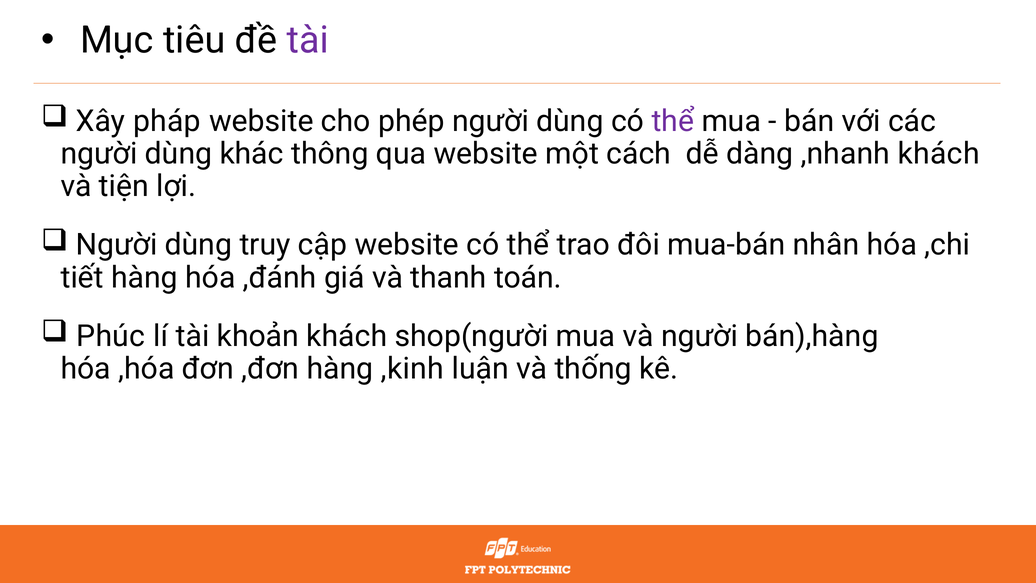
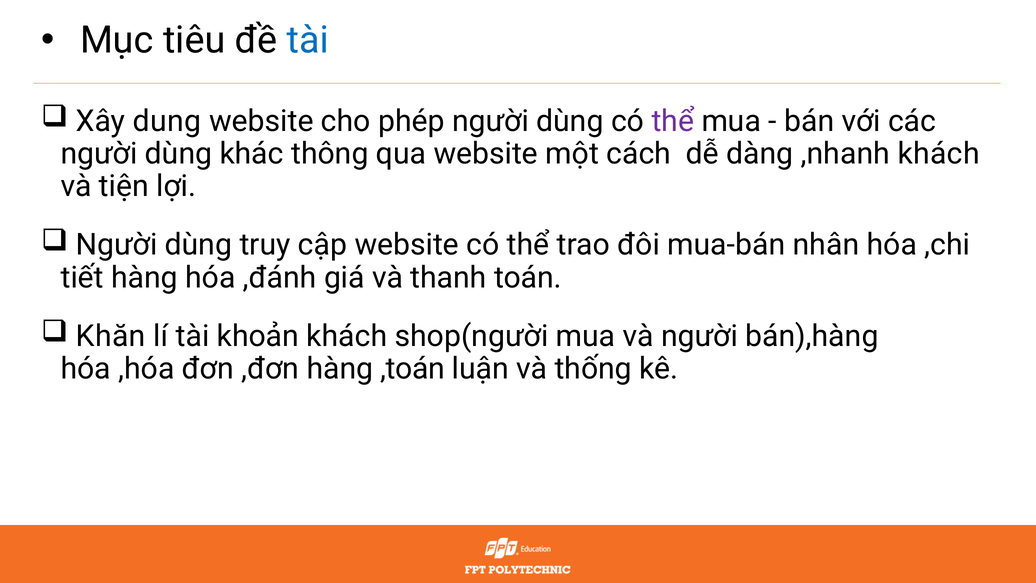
tài colour: purple -> blue (308, 40)
pháp: pháp -> dung (167, 121)
Phúc: Phúc -> Khăn (111, 336)
,kinh: ,kinh -> ,toán (413, 369)
